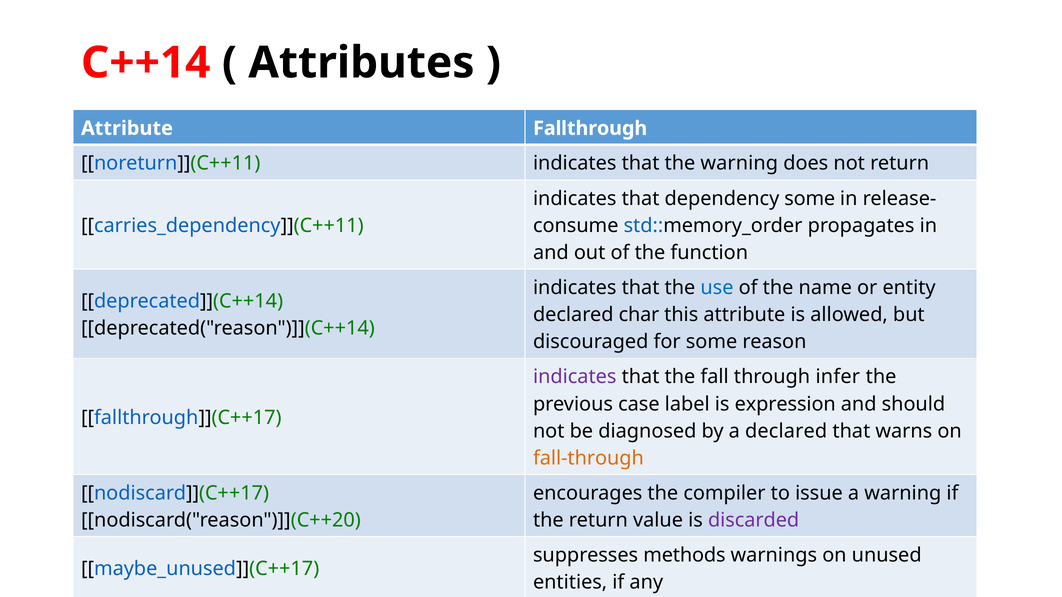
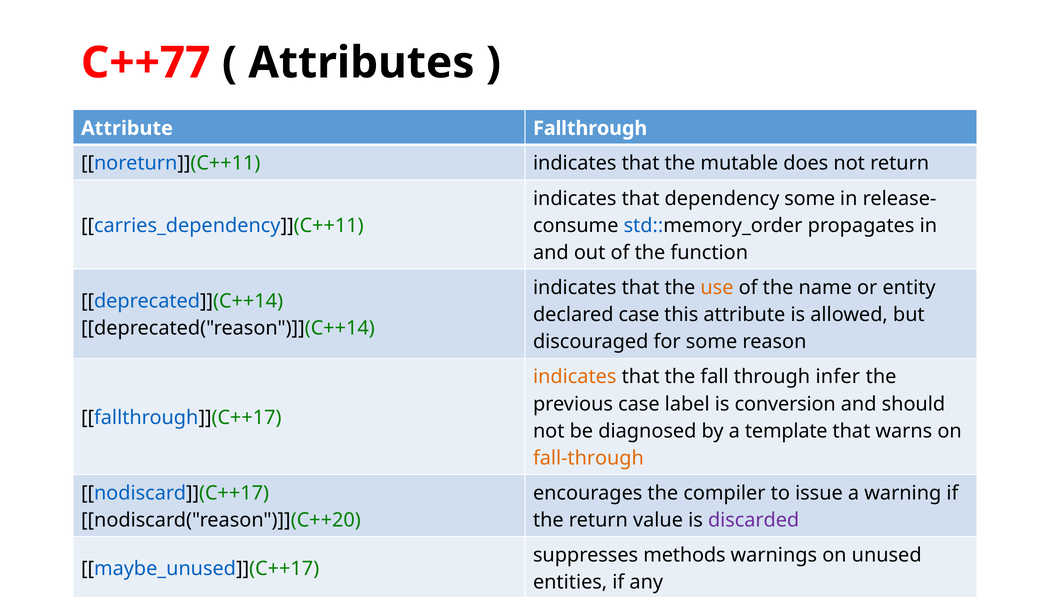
C++14: C++14 -> C++77 (146, 63)
the warning: warning -> mutable (739, 163)
use colour: blue -> orange (717, 288)
declared char: char -> case (639, 315)
indicates colour: purple -> orange (575, 377)
expression: expression -> conversion (785, 404)
a declared: declared -> template (786, 431)
